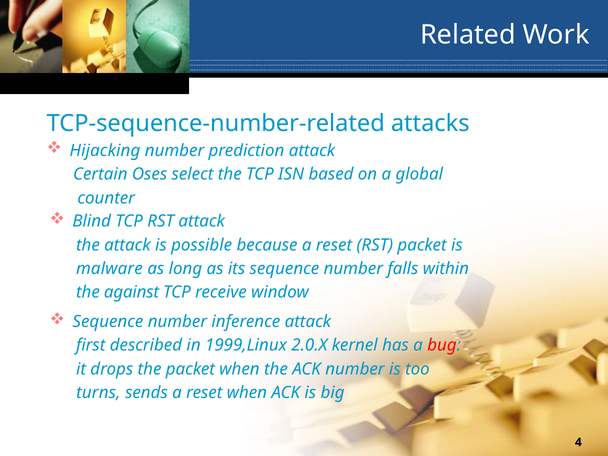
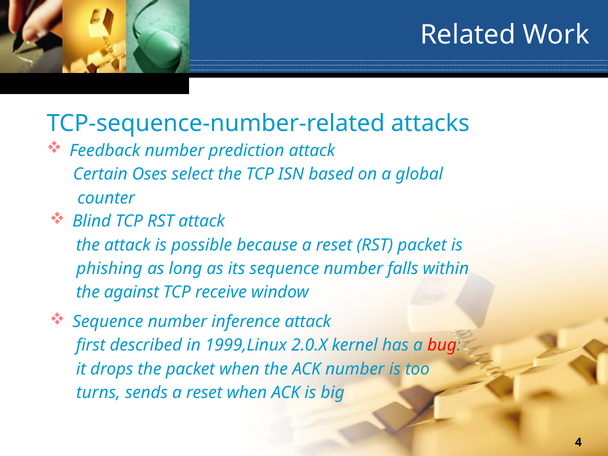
Hijacking: Hijacking -> Feedback (105, 151)
malware: malware -> phishing (109, 269)
